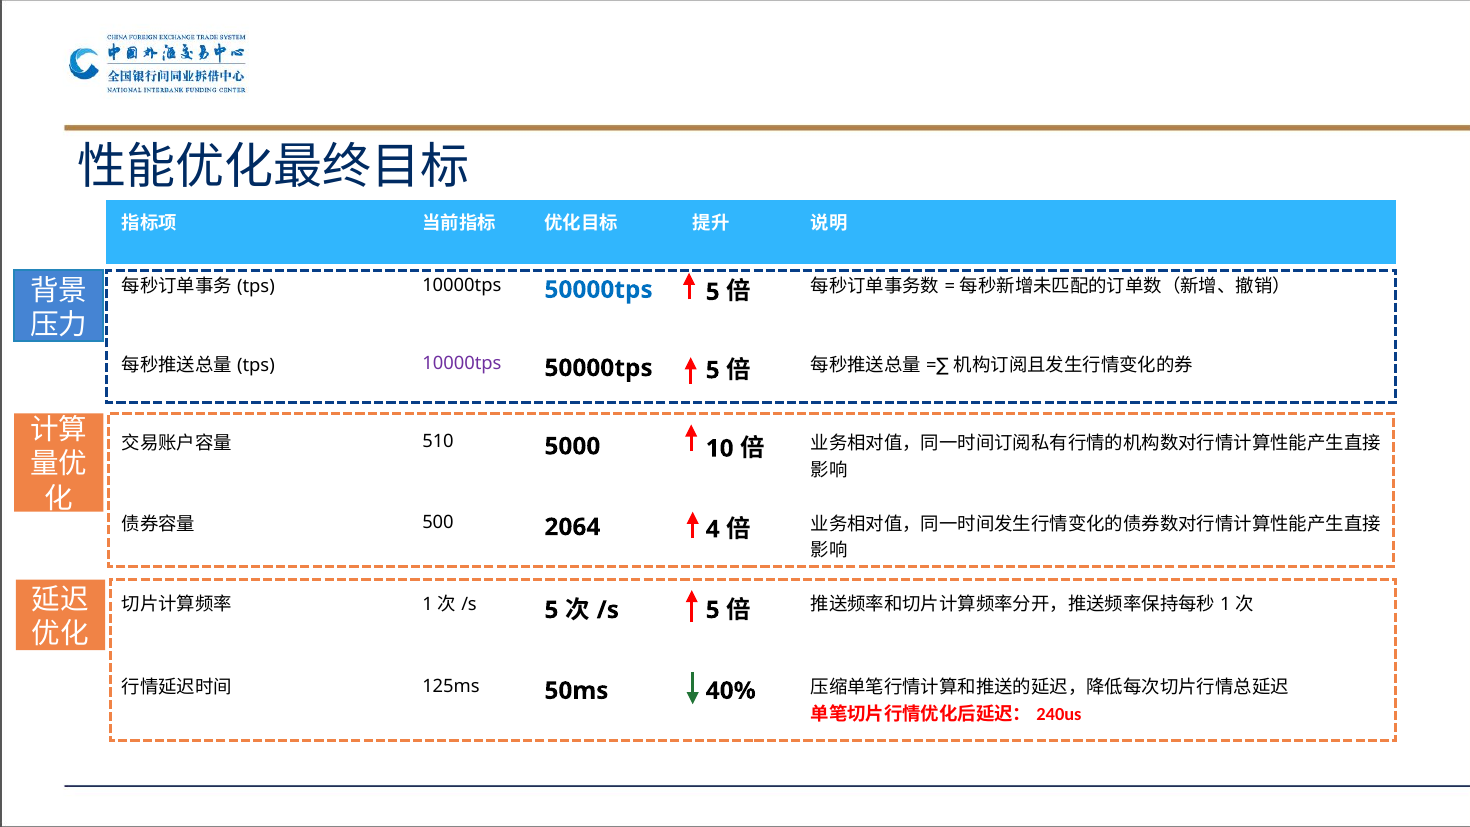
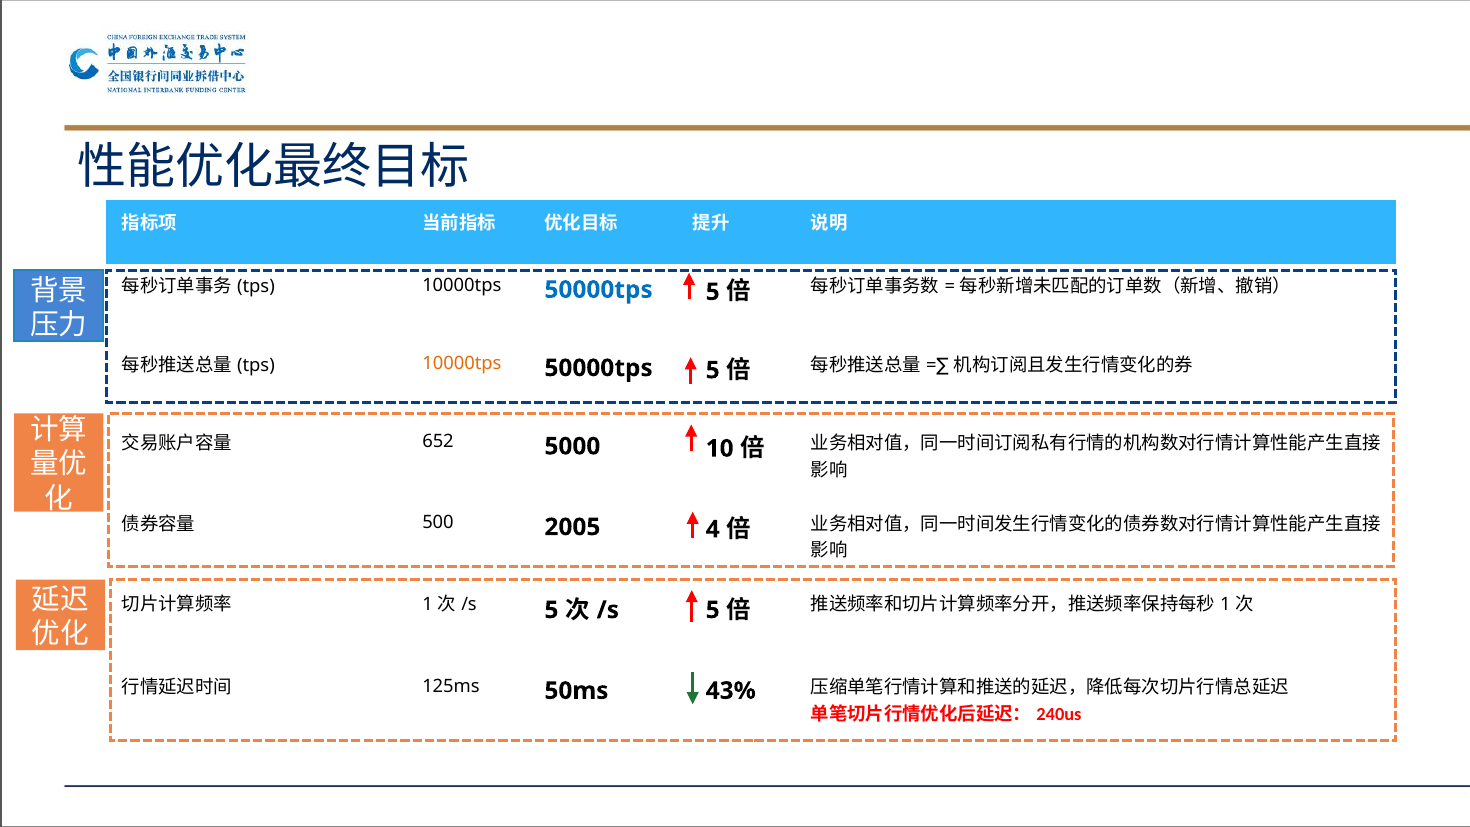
10000tps colour: purple -> orange (462, 363)
510: 510 -> 652 (438, 442)
2064: 2064 -> 2005 (572, 527)
40%: 40% -> 43% (731, 691)
